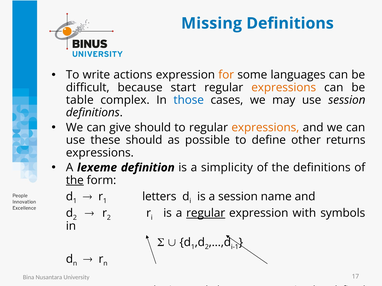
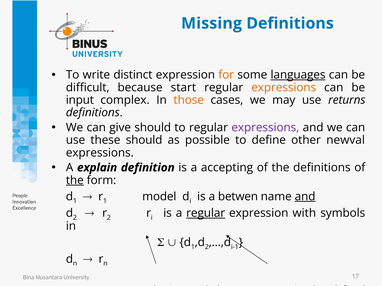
actions: actions -> distinct (133, 75)
languages underline: none -> present (298, 75)
table: table -> input (80, 100)
those colour: blue -> orange (189, 100)
use session: session -> returns (347, 100)
expressions colour: orange -> purple (265, 128)
returns: returns -> newval (346, 140)
lexeme: lexeme -> explain (97, 168)
simplicity: simplicity -> accepting (227, 168)
letters: letters -> model (159, 197)
a session: session -> betwen (238, 197)
and underline: none -> present (305, 197)
